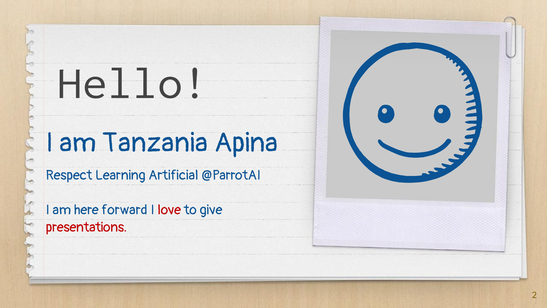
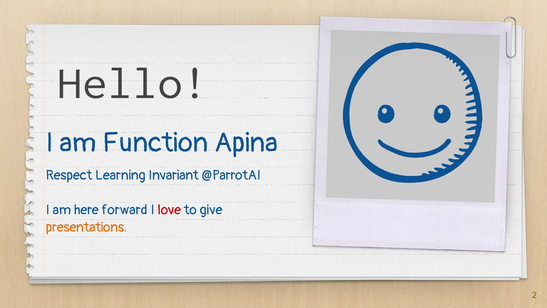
Tanzania: Tanzania -> Function (155, 143)
Artificial: Artificial -> Invariant (174, 175)
presentations colour: red -> orange (86, 227)
